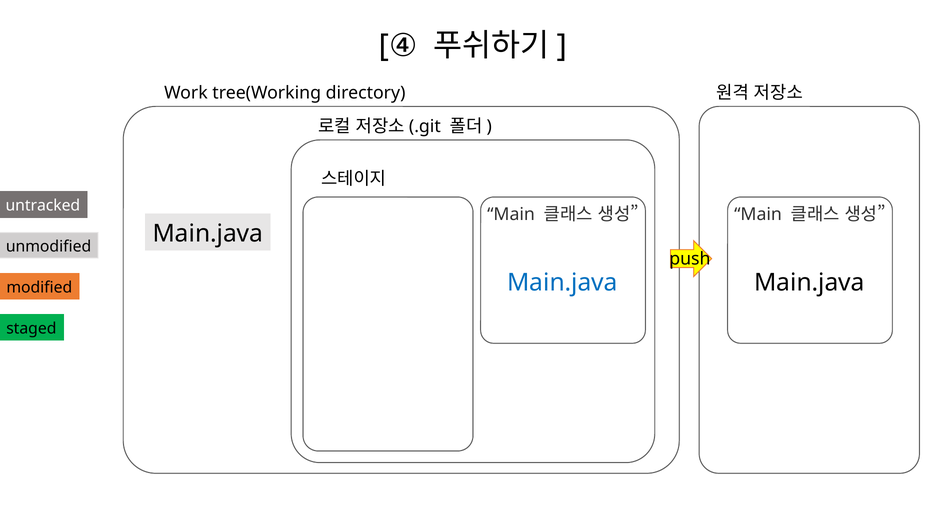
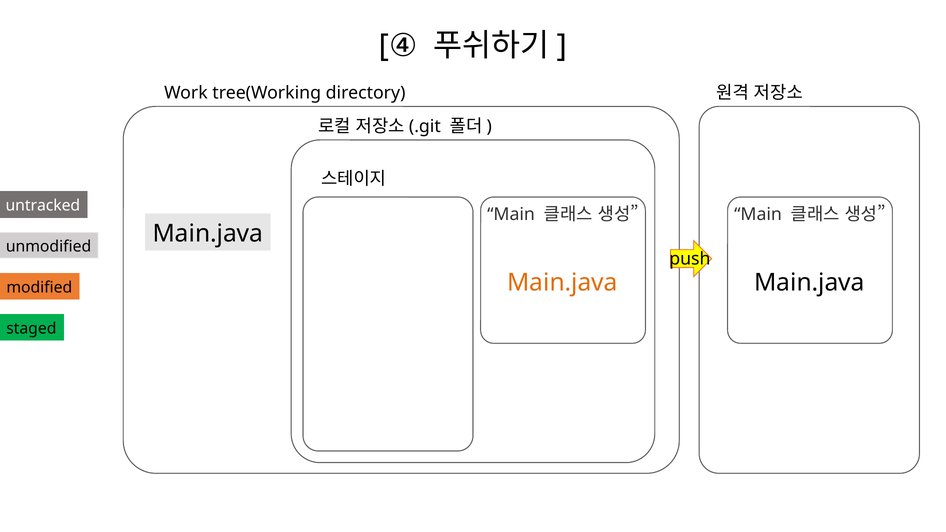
Main.java colour: blue -> orange (562, 283)
